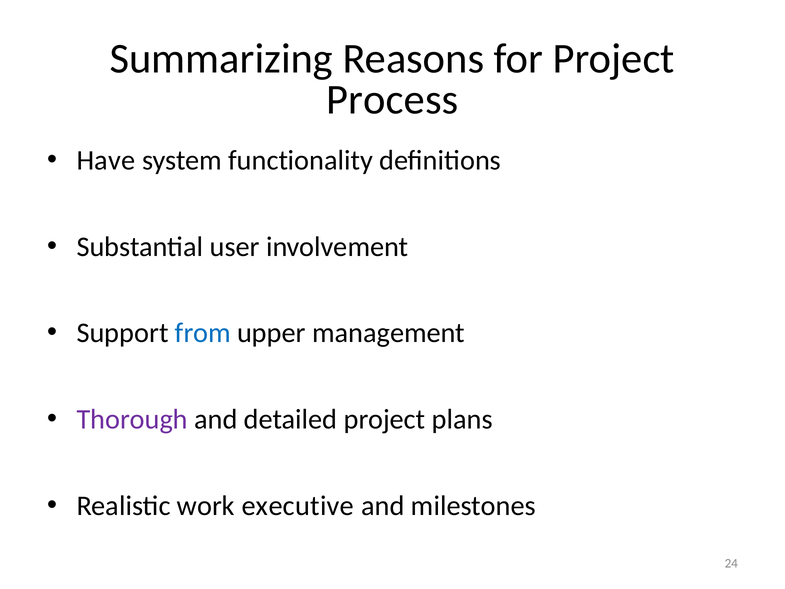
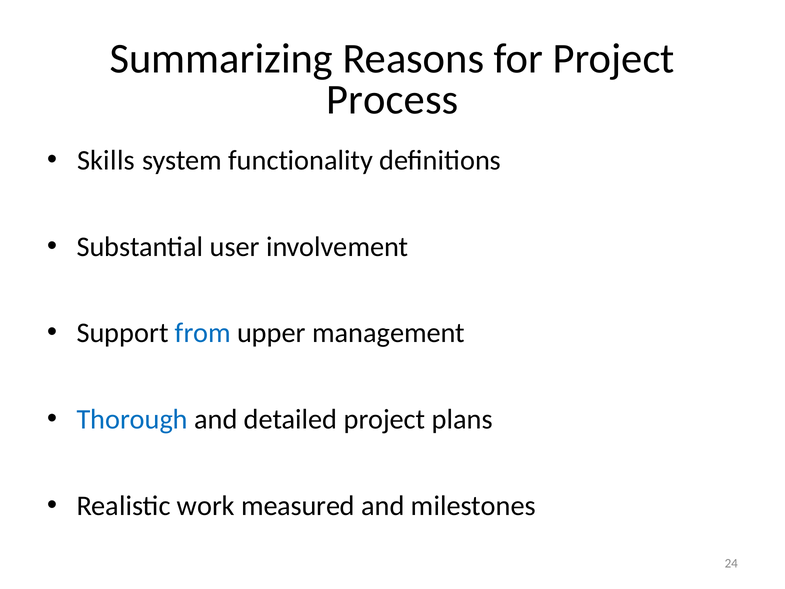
Have: Have -> Skills (106, 160)
Thorough colour: purple -> blue (132, 419)
executive: executive -> measured (298, 506)
